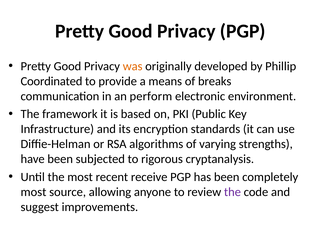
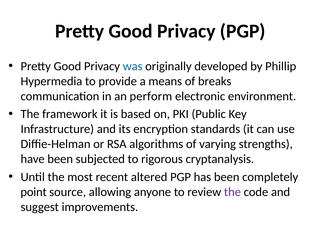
was colour: orange -> blue (133, 66)
Coordinated: Coordinated -> Hypermedia (51, 81)
receive: receive -> altered (149, 177)
most: most -> point (34, 192)
